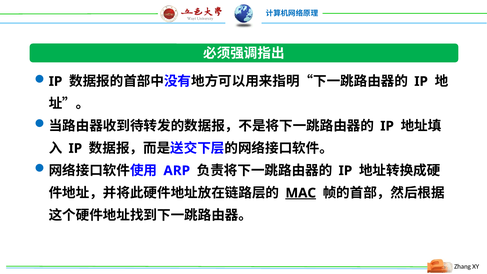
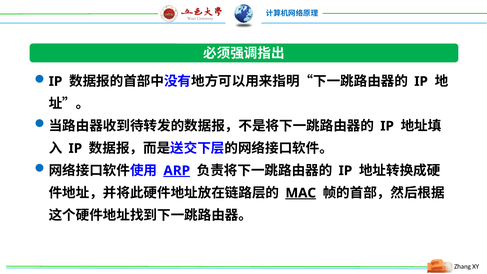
ARP underline: none -> present (177, 171)
